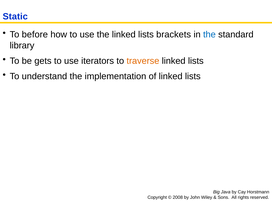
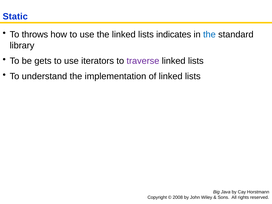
before: before -> throws (35, 35)
brackets: brackets -> indicates (174, 35)
traverse colour: orange -> purple (143, 61)
